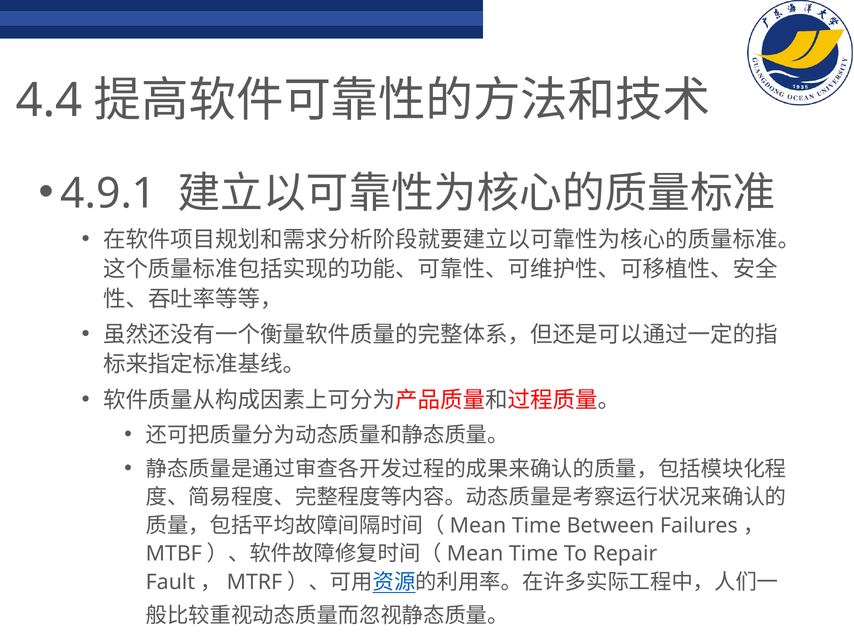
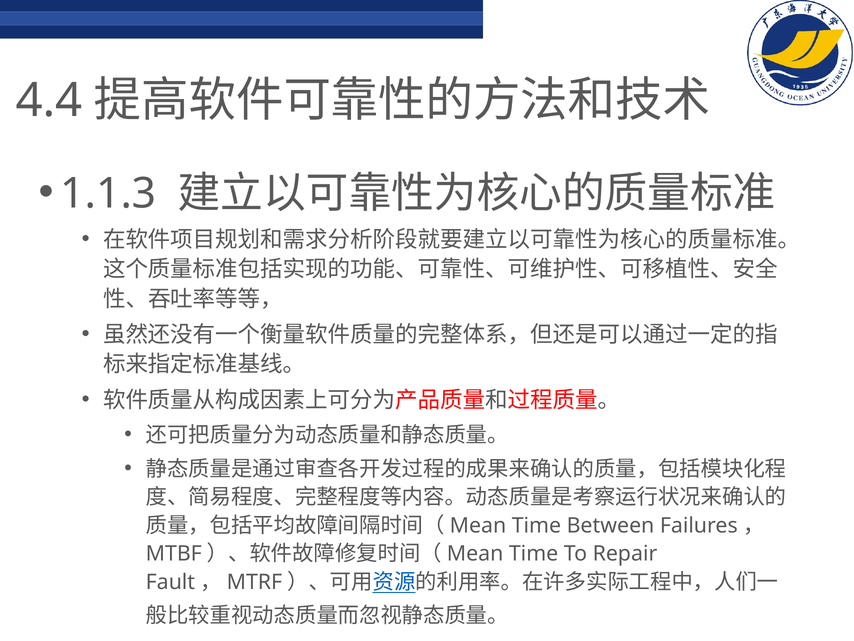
4.9.1: 4.9.1 -> 1.1.3 (108, 193)
